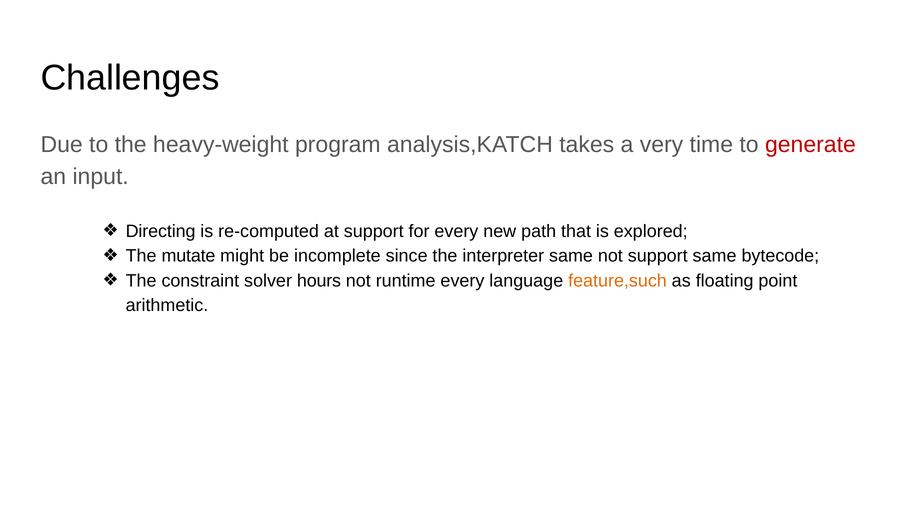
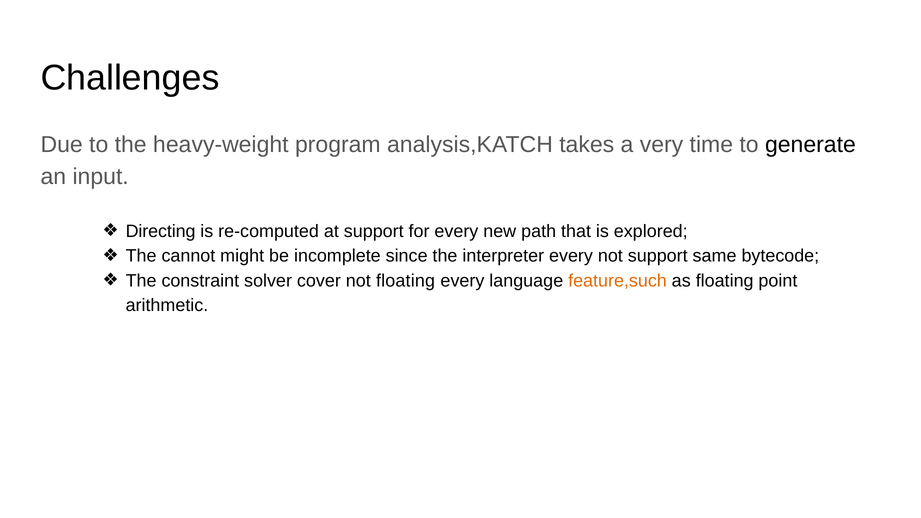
generate colour: red -> black (810, 145)
mutate: mutate -> cannot (188, 256)
interpreter same: same -> every (571, 256)
hours: hours -> cover (319, 281)
not runtime: runtime -> floating (406, 281)
